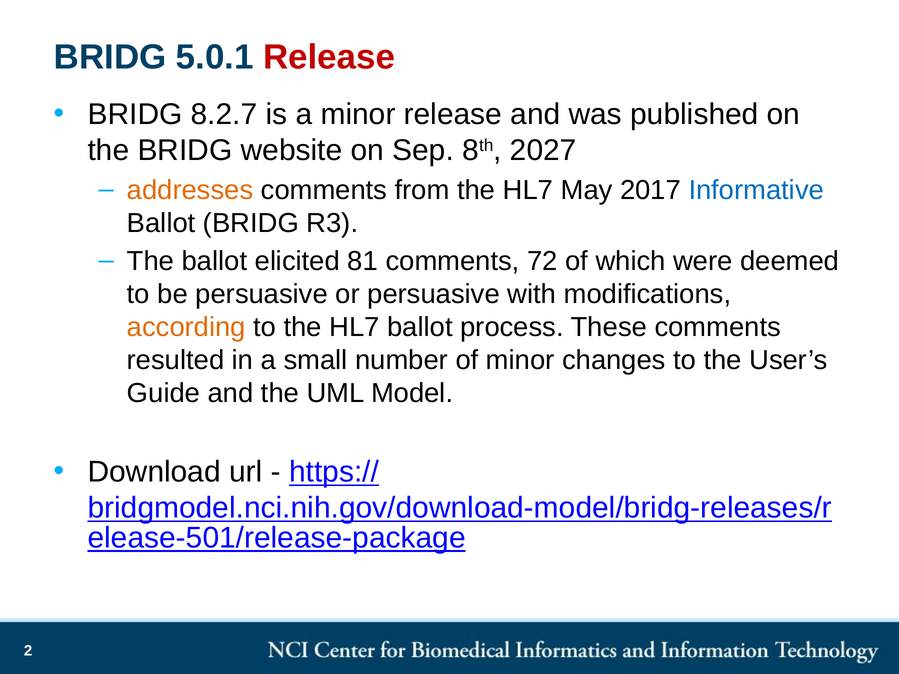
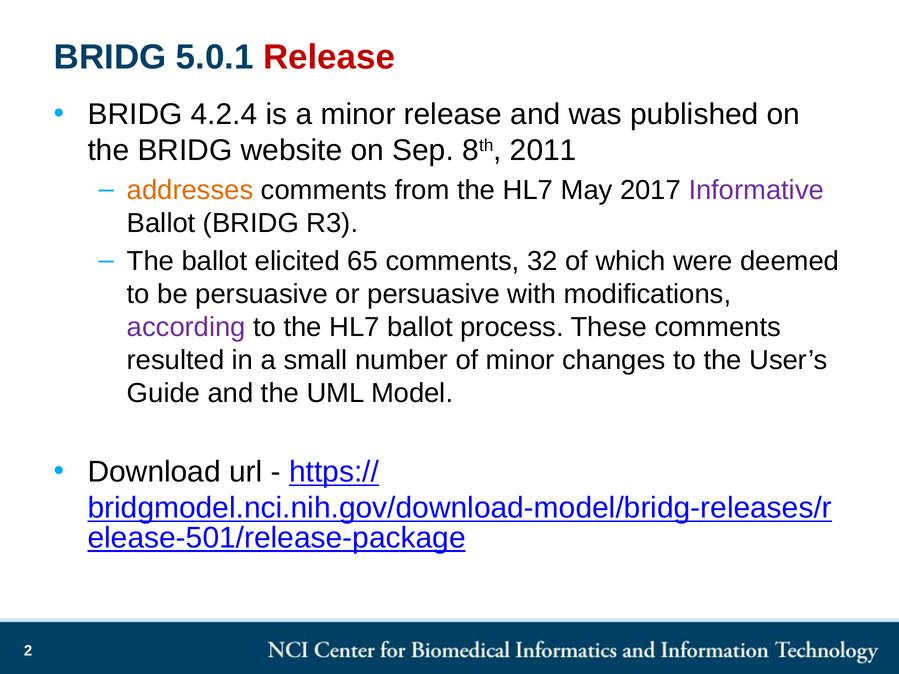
8.2.7: 8.2.7 -> 4.2.4 (224, 114)
2027: 2027 -> 2011 (543, 150)
Informative colour: blue -> purple (756, 190)
81: 81 -> 65 (363, 261)
72: 72 -> 32 (542, 261)
according colour: orange -> purple (186, 327)
